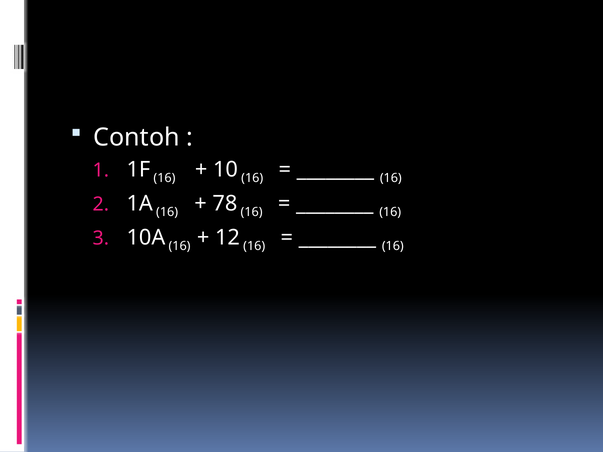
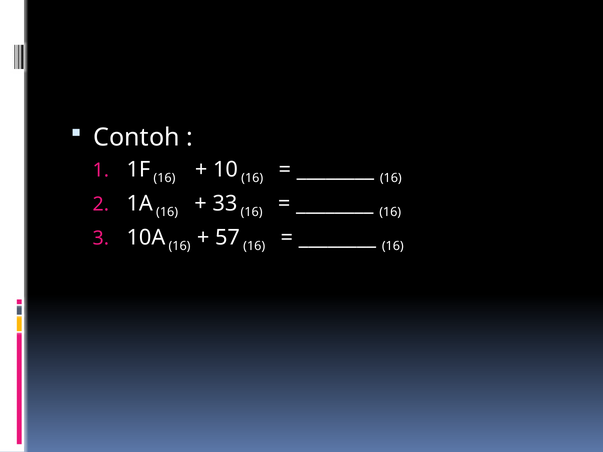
78: 78 -> 33 (225, 204)
12: 12 -> 57 (227, 238)
